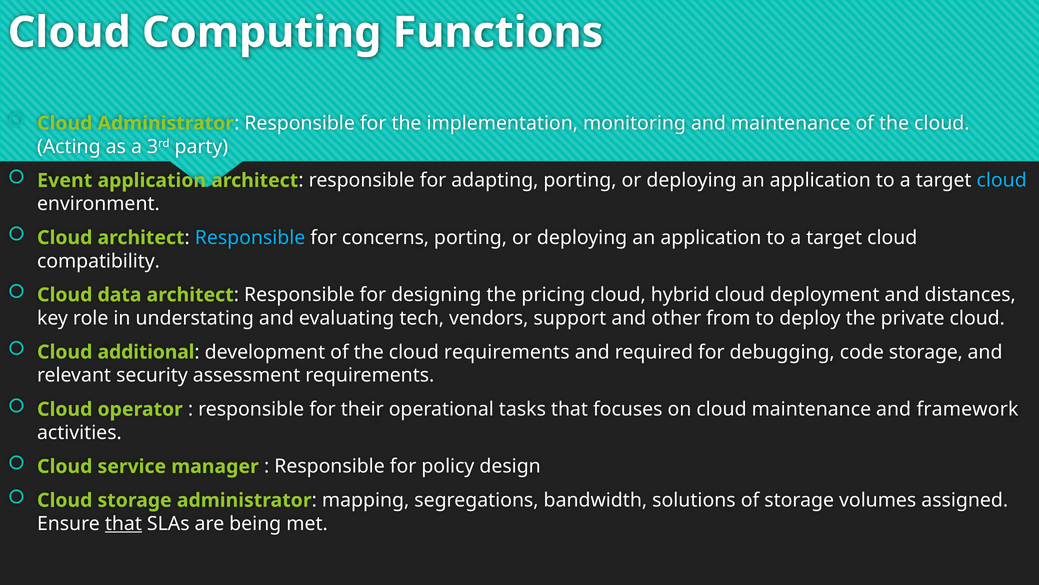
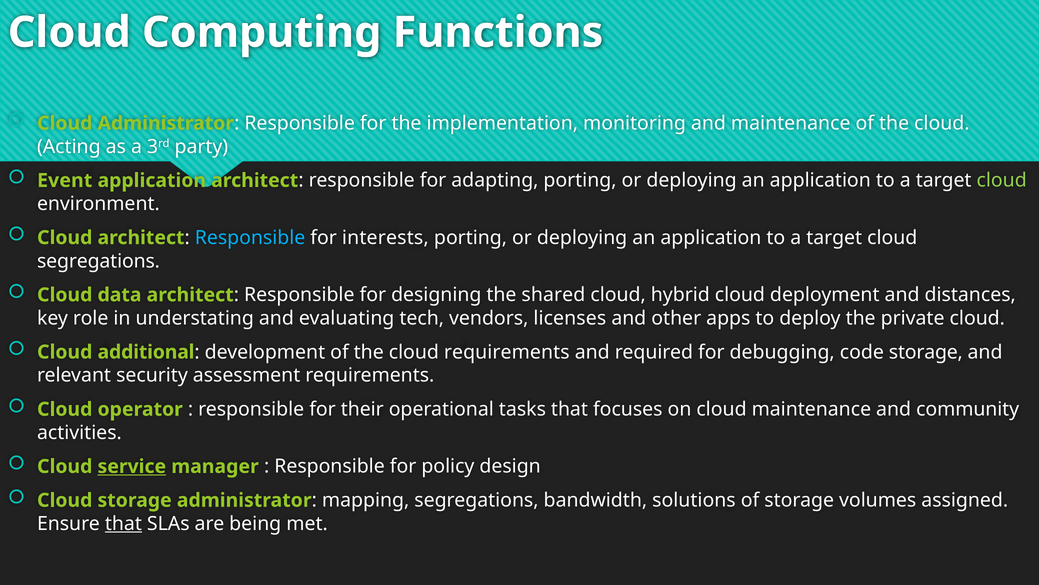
cloud colour: light blue -> light green (1002, 180)
concerns: concerns -> interests (385, 237)
compatibility: compatibility -> segregations (98, 261)
pricing: pricing -> shared (553, 295)
support: support -> licenses (570, 318)
from: from -> apps (728, 318)
framework: framework -> community (968, 409)
service underline: none -> present (132, 466)
